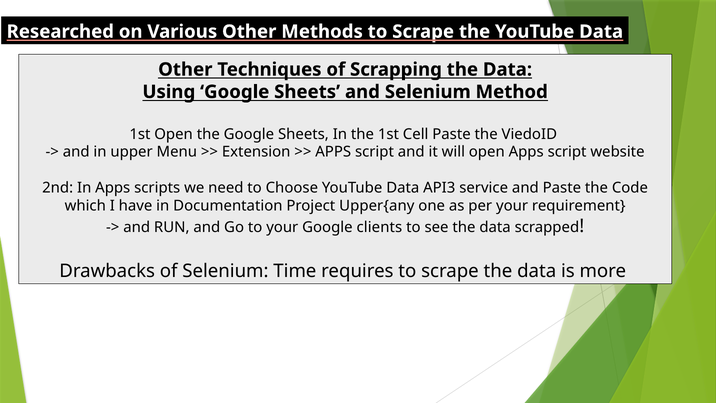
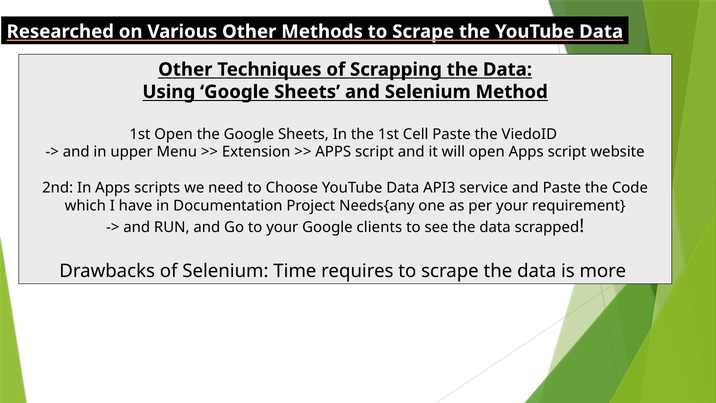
Upper{any: Upper{any -> Needs{any (377, 206)
